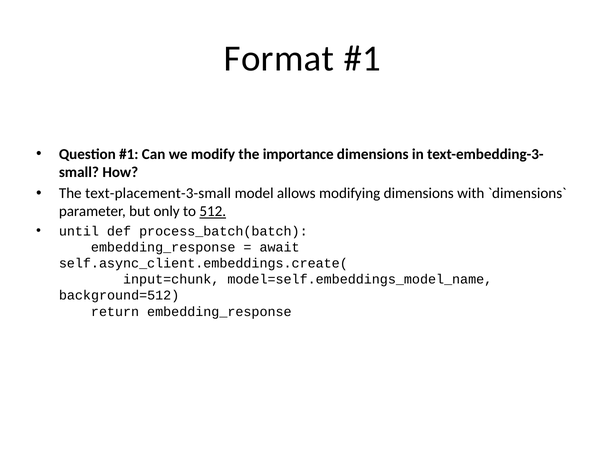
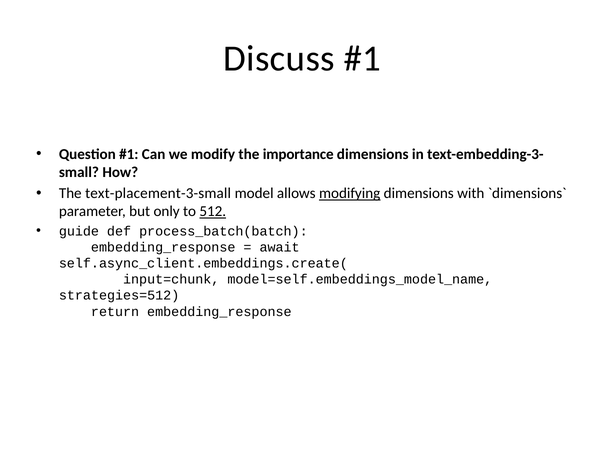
Format: Format -> Discuss (279, 58)
modifying underline: none -> present (350, 193)
until: until -> guide (79, 231)
background=512: background=512 -> strategies=512 (119, 296)
